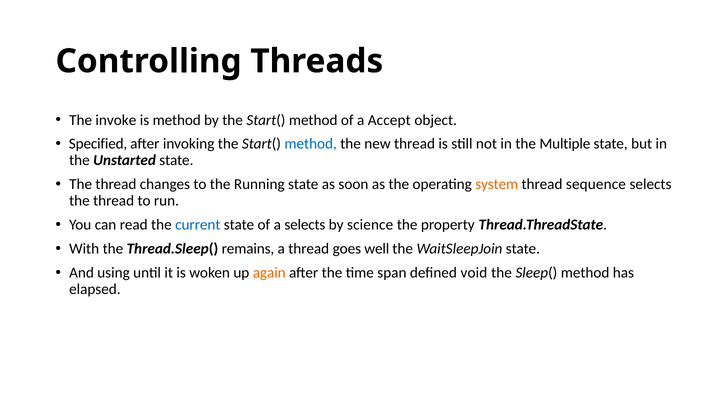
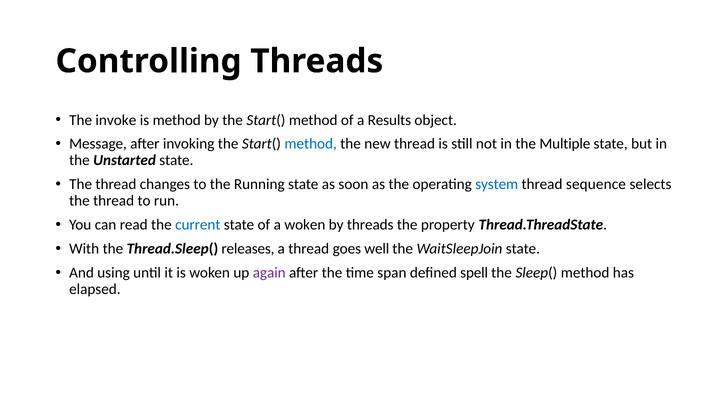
Accept: Accept -> Results (389, 120)
Specified: Specified -> Message (98, 144)
system colour: orange -> blue (497, 184)
a selects: selects -> woken (305, 225)
by science: science -> threads (370, 225)
remains: remains -> releases (248, 248)
again colour: orange -> purple (269, 272)
void: void -> spell (474, 272)
